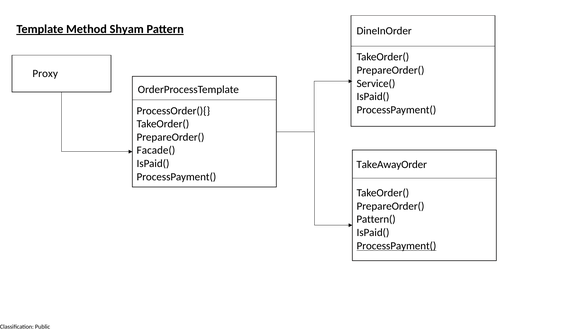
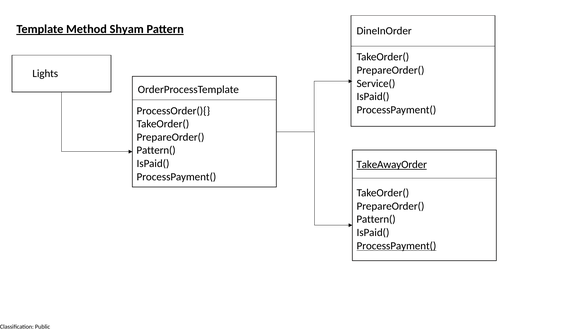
Proxy: Proxy -> Lights (45, 74)
Facade(: Facade( -> Pattern( (156, 150)
TakeAwayOrder underline: none -> present (392, 165)
